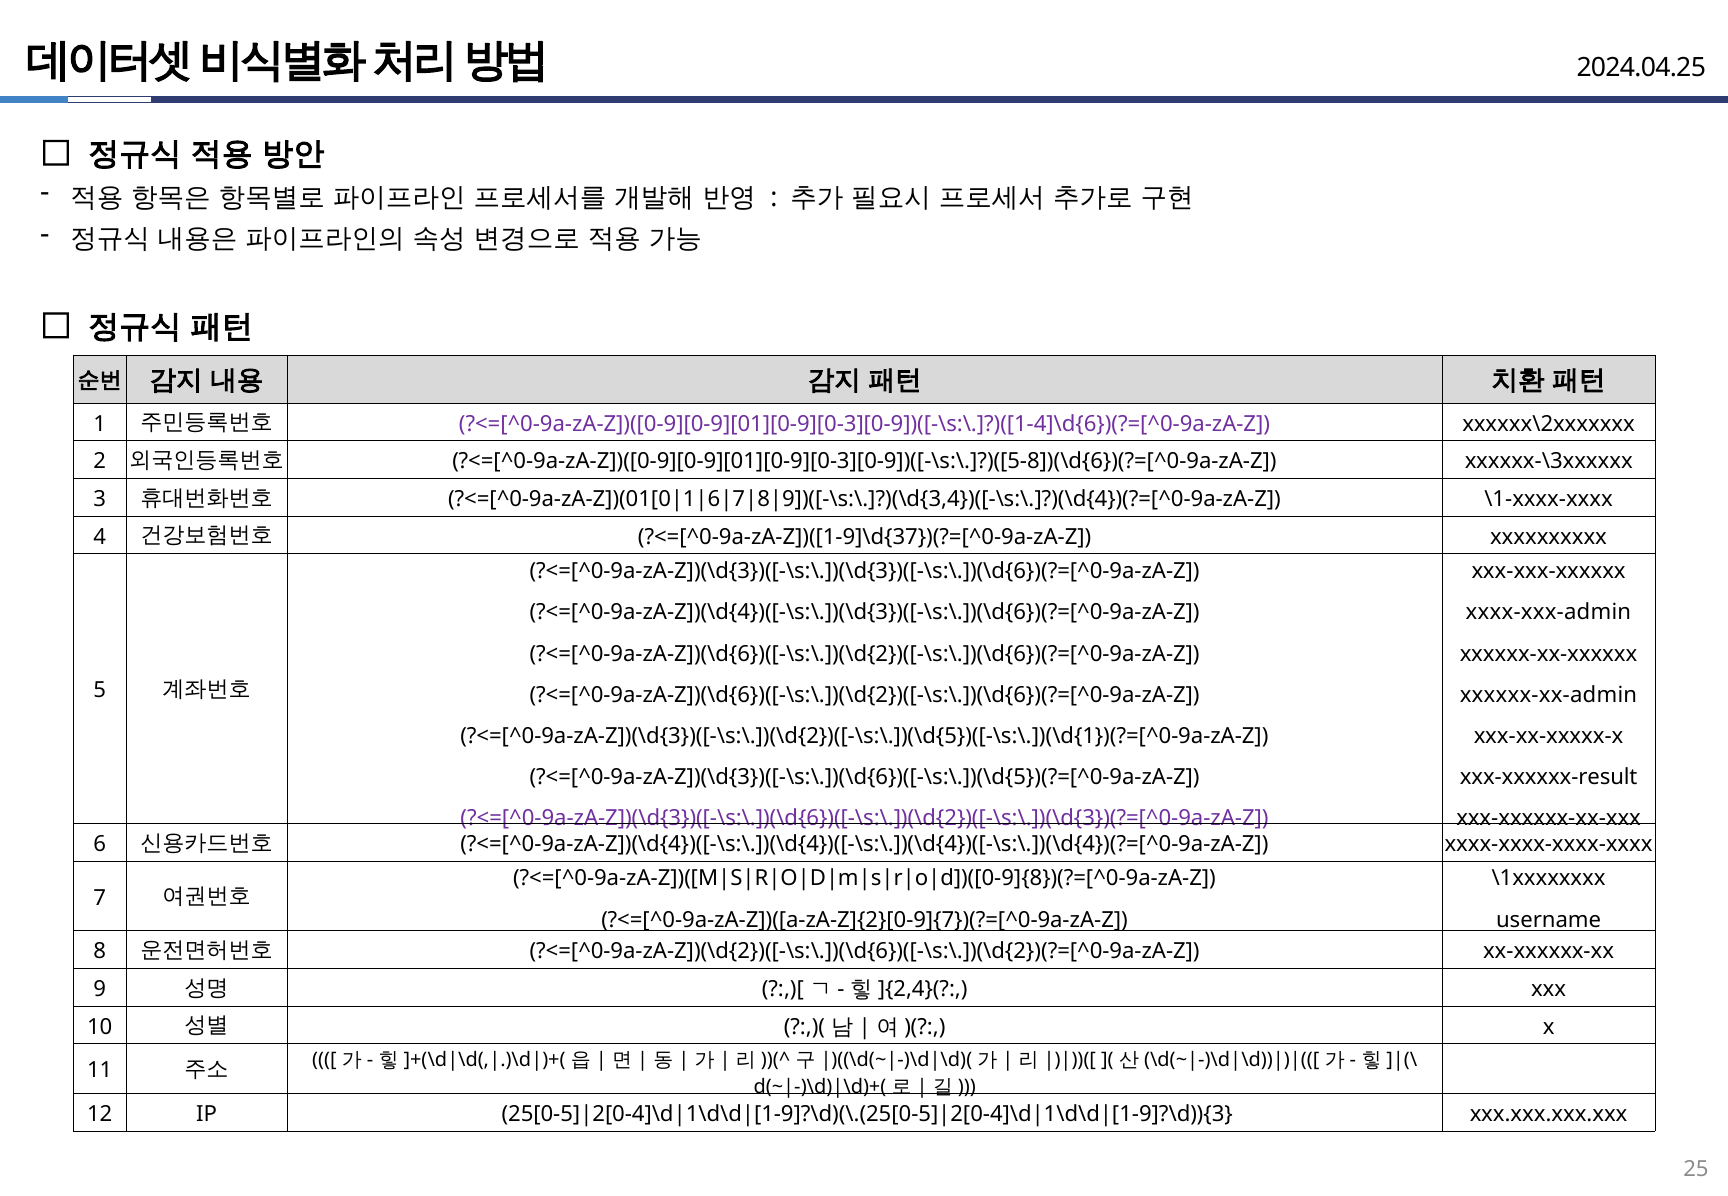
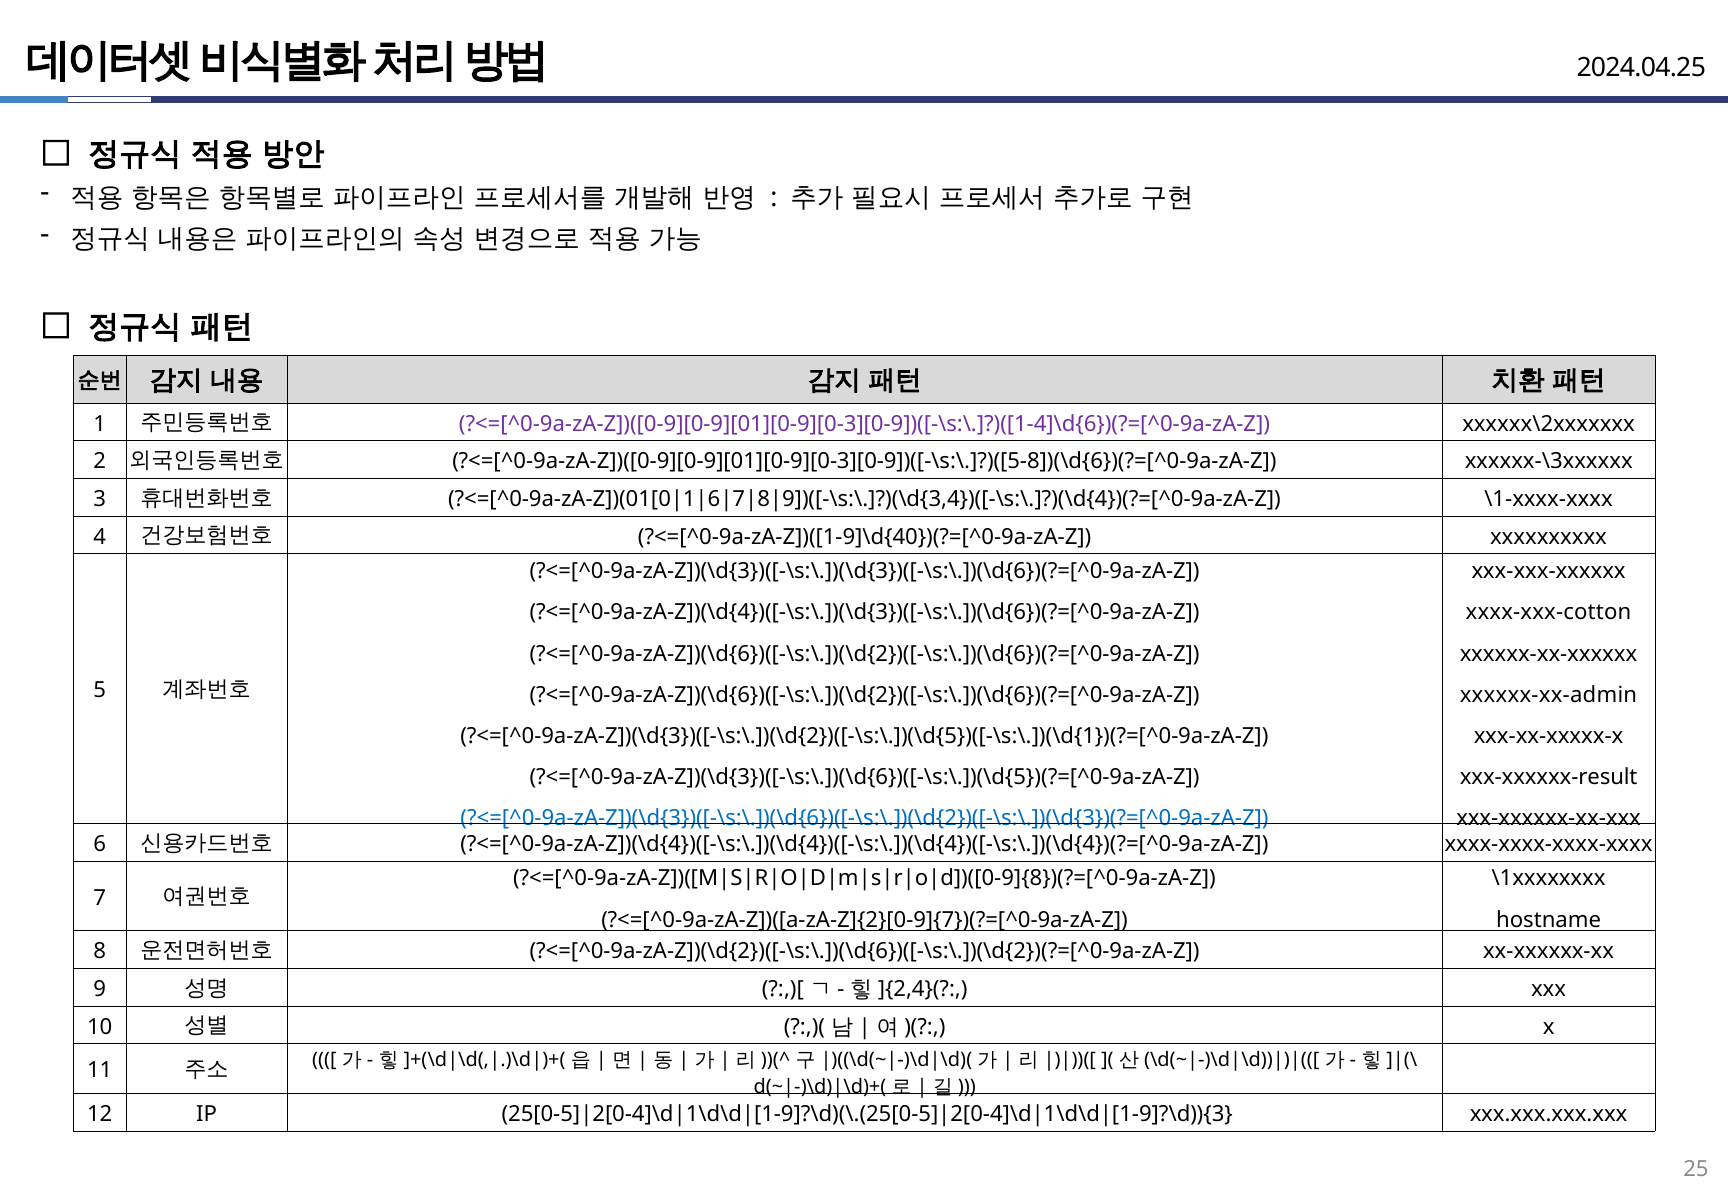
?<=[^0-9a-zA-Z])([1-9]\d{37})(?=[^0-9a-zA-Z: ?<=[^0-9a-zA-Z])([1-9]\d{37})(?=[^0-9a-zA-Z -> ?<=[^0-9a-zA-Z])([1-9]\d{40})(?=[^0-9a-zA-Z (865, 537)
xxxx-xxx-admin: xxxx-xxx-admin -> xxxx-xxx-cotton (1548, 613)
?<=[^0-9a-zA-Z])(\d{3})([-\s:\.])(\d{6})([-\s:\.])(\d{2})([-\s:\.])(\d{3})(?=[^0-9a-zA-Z colour: purple -> blue (865, 818)
username: username -> hostname (1549, 920)
